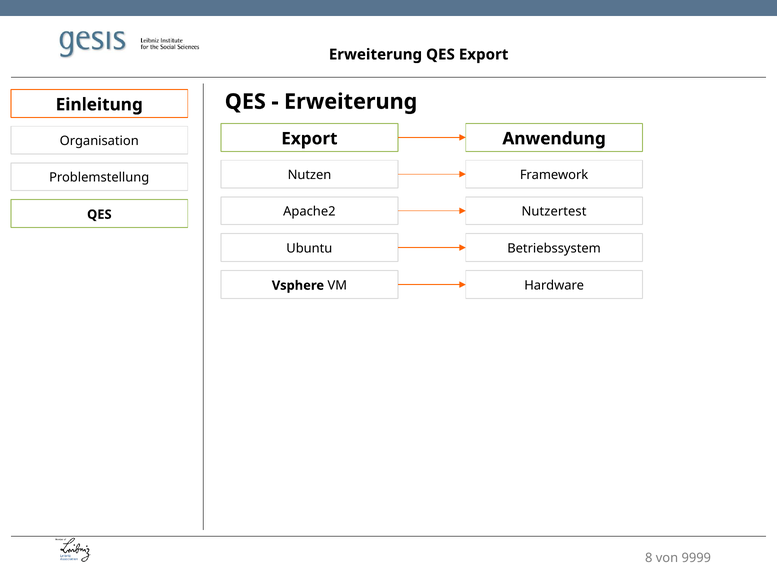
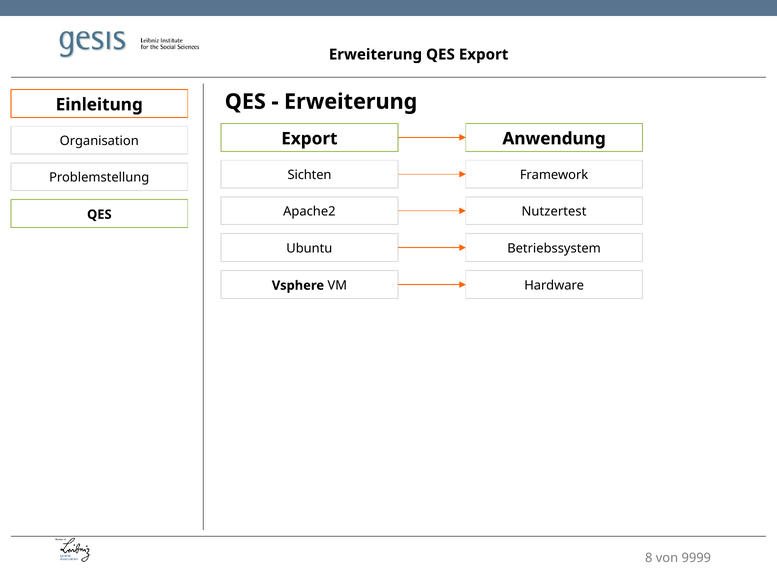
Nutzen: Nutzen -> Sichten (309, 175)
